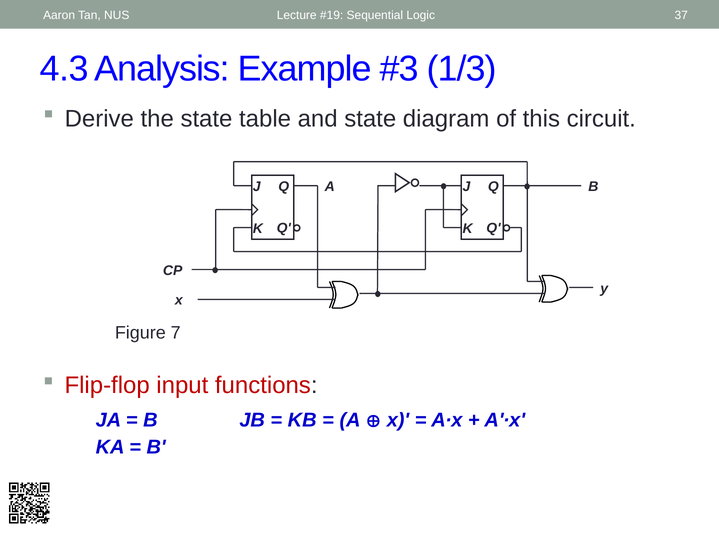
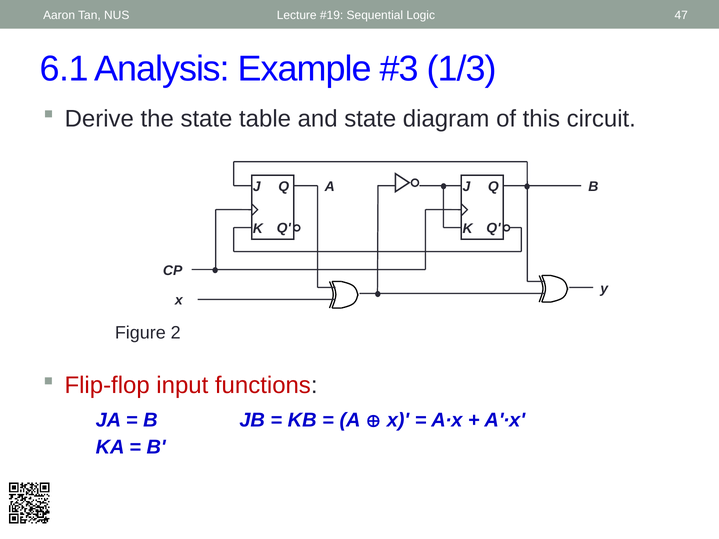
37: 37 -> 47 (681, 15)
4.3: 4.3 -> 6.1 (64, 69)
7: 7 -> 2 (176, 333)
